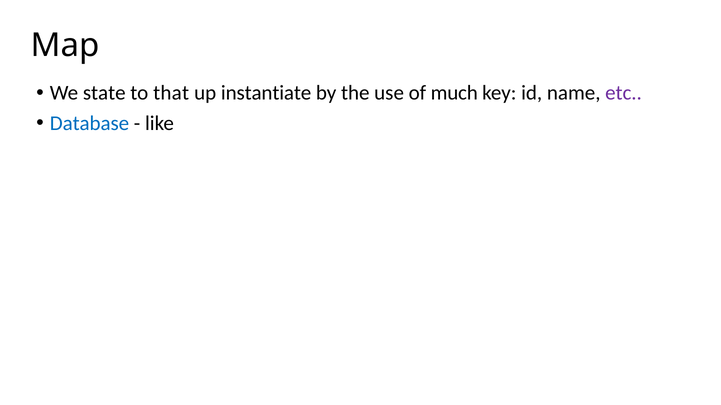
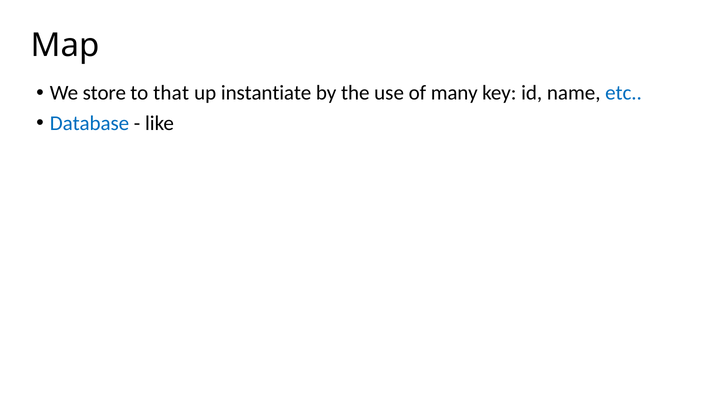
state: state -> store (104, 93)
much: much -> many (454, 93)
etc colour: purple -> blue (624, 93)
